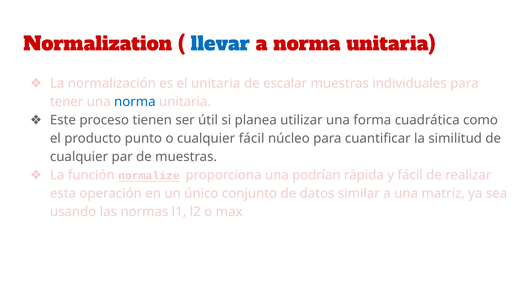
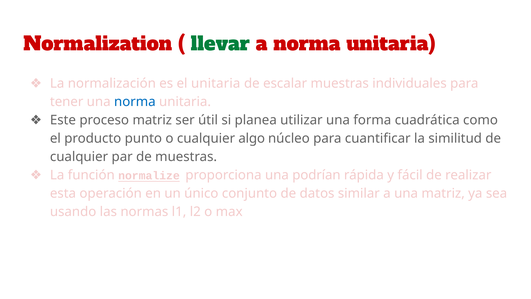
llevar colour: blue -> green (220, 44)
proceso tienen: tienen -> matriz (152, 120)
cualquier fácil: fácil -> algo (252, 138)
